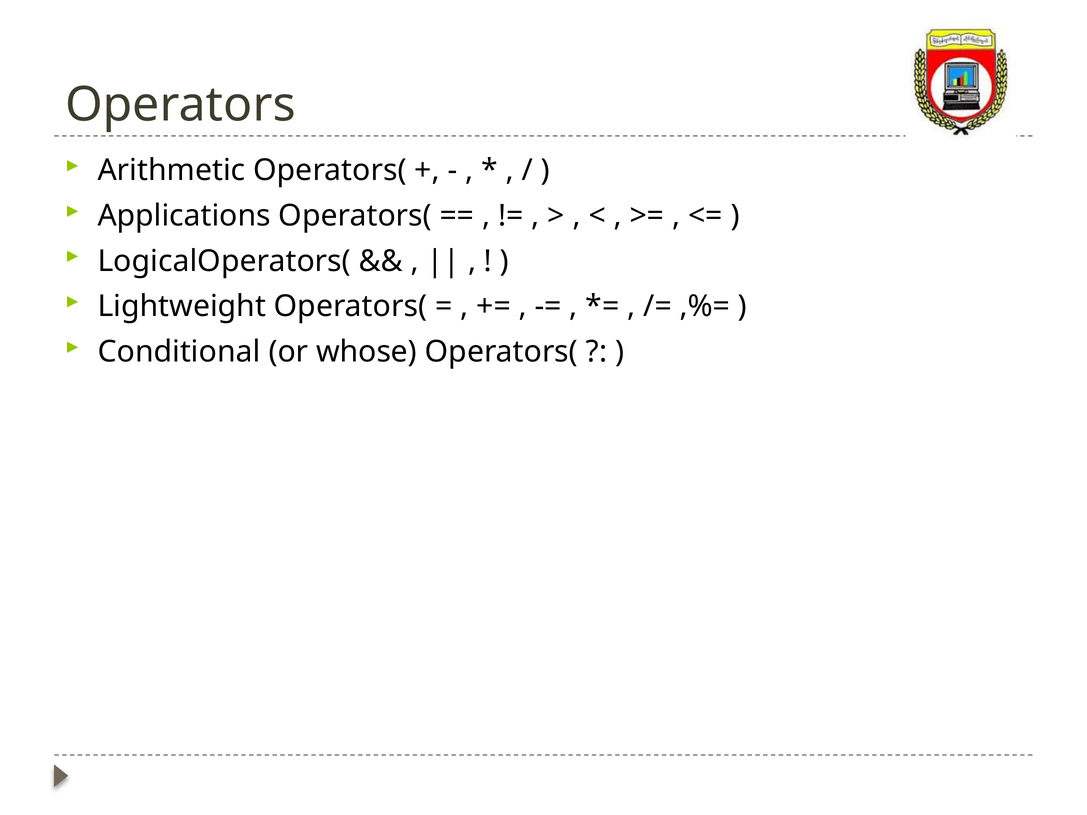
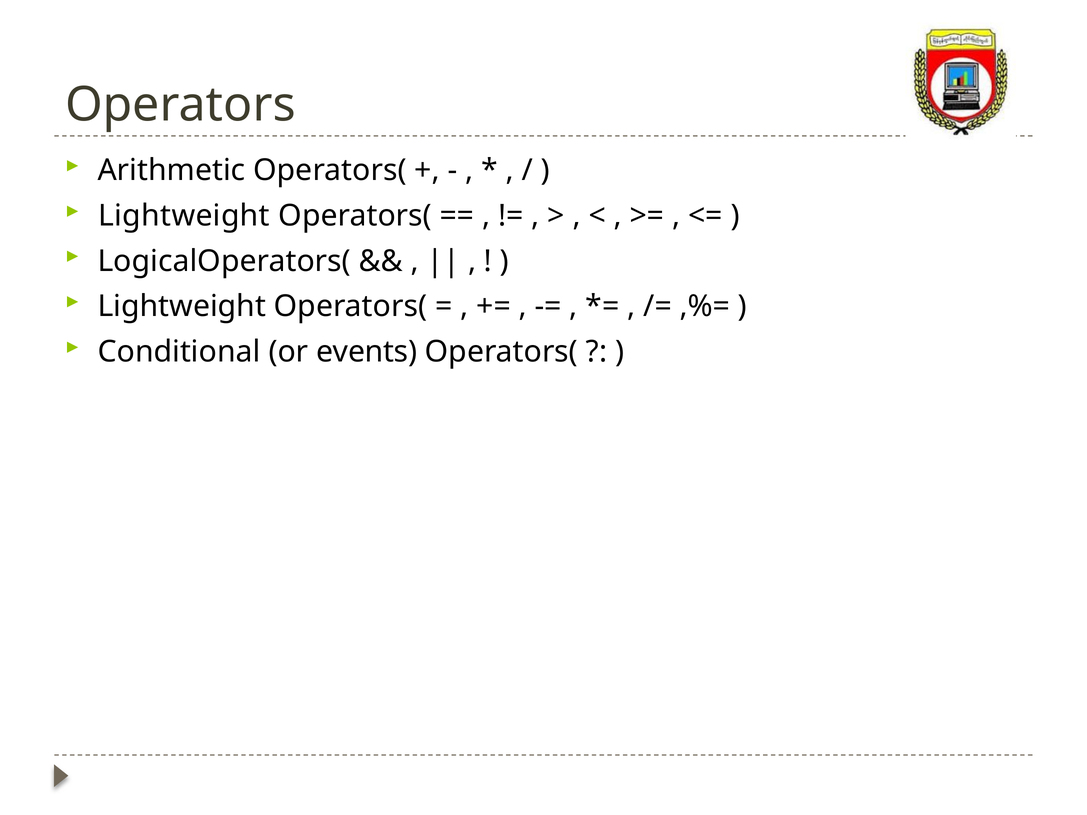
Applications: Applications -> Lightweight (184, 216)
whose: whose -> events (367, 352)
